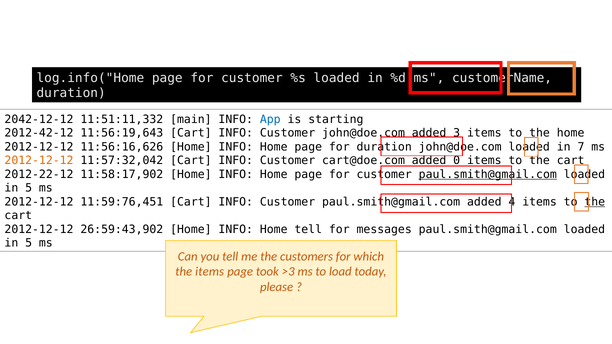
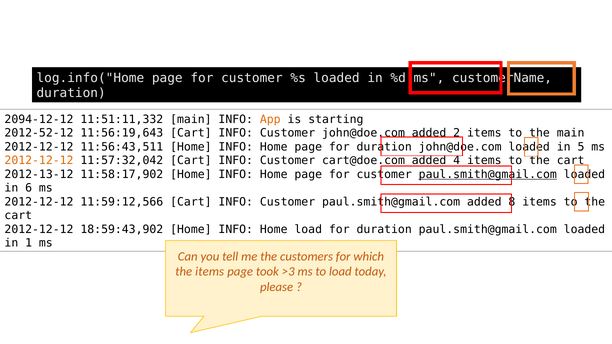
2042-12-12: 2042-12-12 -> 2094-12-12 (39, 119)
App colour: blue -> orange (270, 119)
2012-42-12: 2012-42-12 -> 2012-52-12 (39, 133)
3: 3 -> 2 (457, 133)
the home: home -> main (571, 133)
11:56:16,626: 11:56:16,626 -> 11:56:43,511 (122, 147)
7: 7 -> 5 (581, 147)
0: 0 -> 4 (457, 161)
2012-22-12: 2012-22-12 -> 2012-13-12 (39, 174)
5: 5 -> 6 (29, 188)
11:59:76,451: 11:59:76,451 -> 11:59:12,566 (122, 202)
4: 4 -> 8 (512, 202)
the underline: present -> none (595, 202)
26:59:43,902: 26:59:43,902 -> 18:59:43,902 (122, 230)
Home tell: tell -> load (308, 230)
messages: messages -> duration (384, 230)
5: 5 -> 1 (29, 243)
